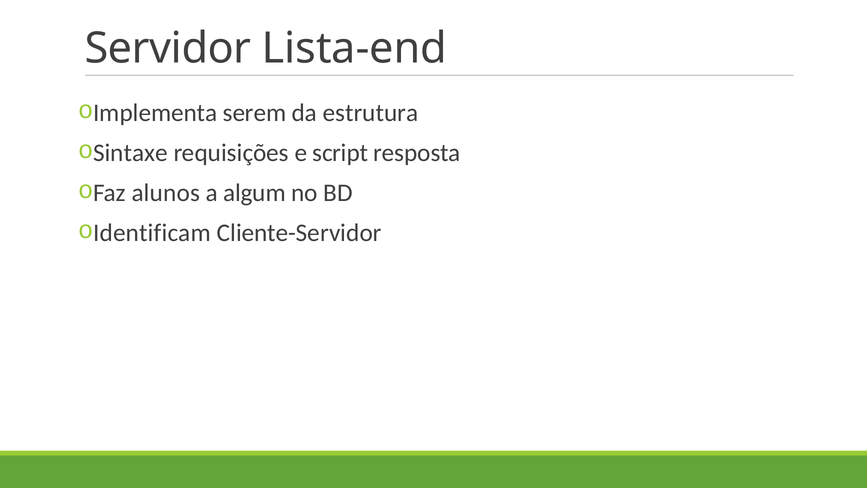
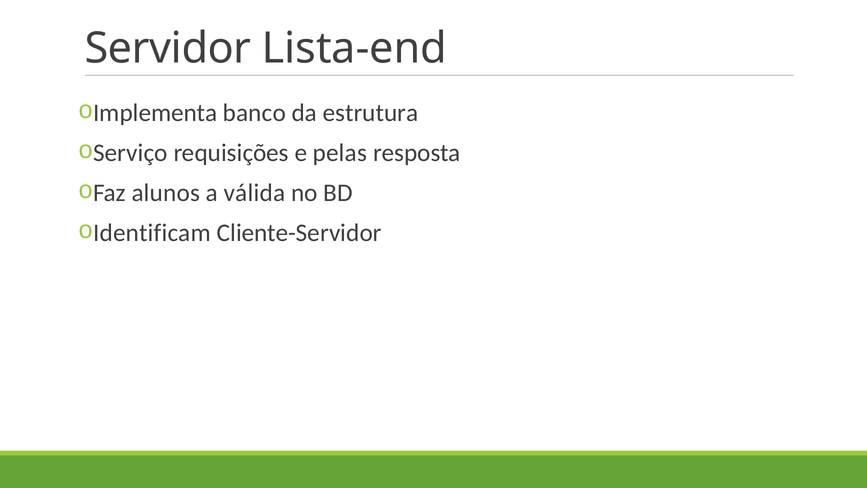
serem: serem -> banco (254, 113)
Sintaxe: Sintaxe -> Serviço (130, 153)
script: script -> pelas (340, 153)
algum: algum -> válida (254, 193)
